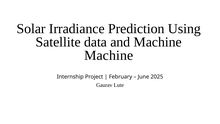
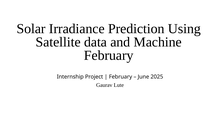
Machine: Machine -> February (109, 55)
